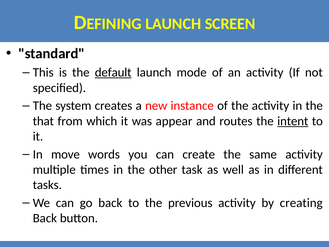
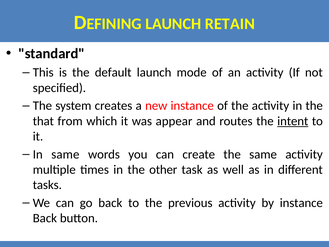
SCREEN: SCREEN -> RETAIN (230, 24)
default underline: present -> none (113, 72)
In move: move -> same (65, 154)
by creating: creating -> instance (301, 203)
